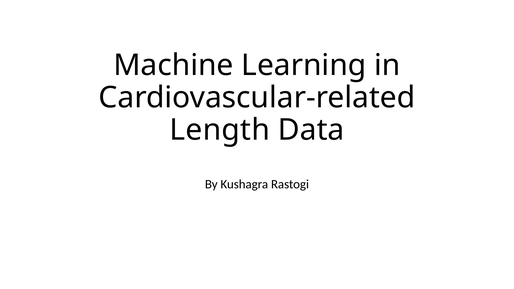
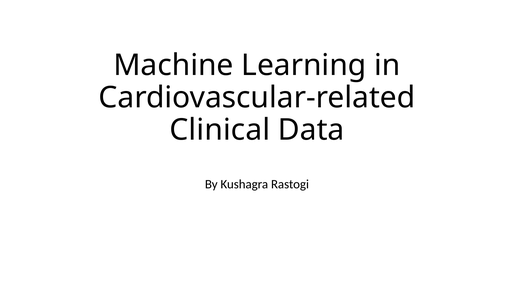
Length: Length -> Clinical (220, 130)
